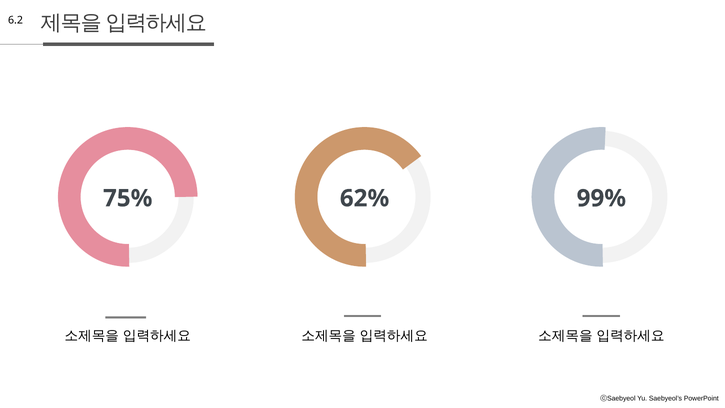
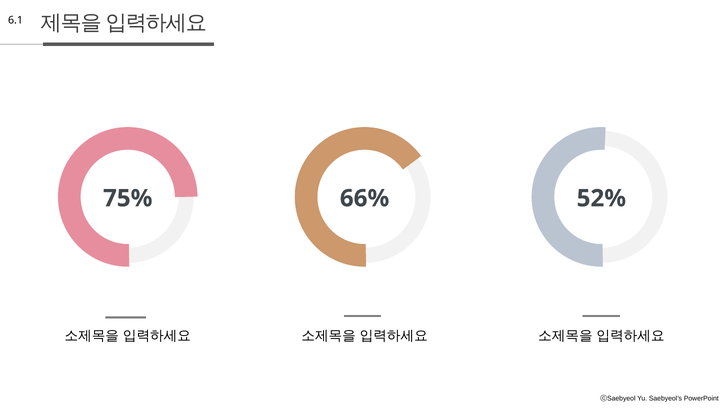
6.2: 6.2 -> 6.1 (16, 20)
62%: 62% -> 66% (365, 198)
99%: 99% -> 52% (601, 198)
